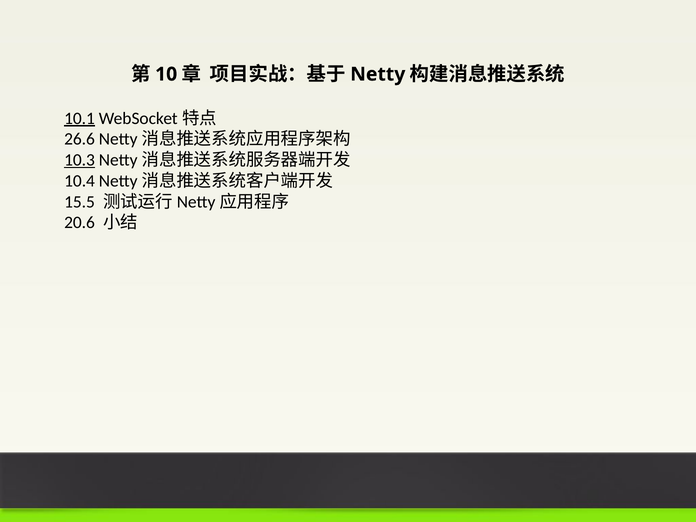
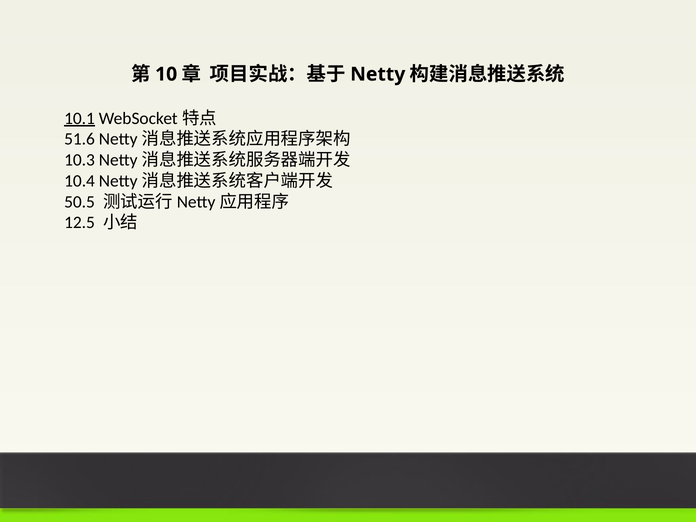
26.6: 26.6 -> 51.6 (80, 139)
10.3 underline: present -> none (80, 160)
15.5: 15.5 -> 50.5 (80, 202)
20.6: 20.6 -> 12.5 (80, 223)
